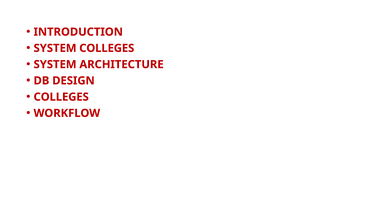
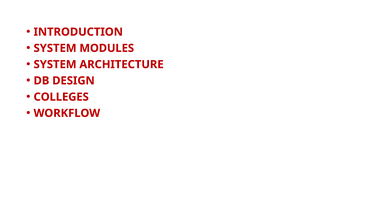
SYSTEM COLLEGES: COLLEGES -> MODULES (107, 48)
